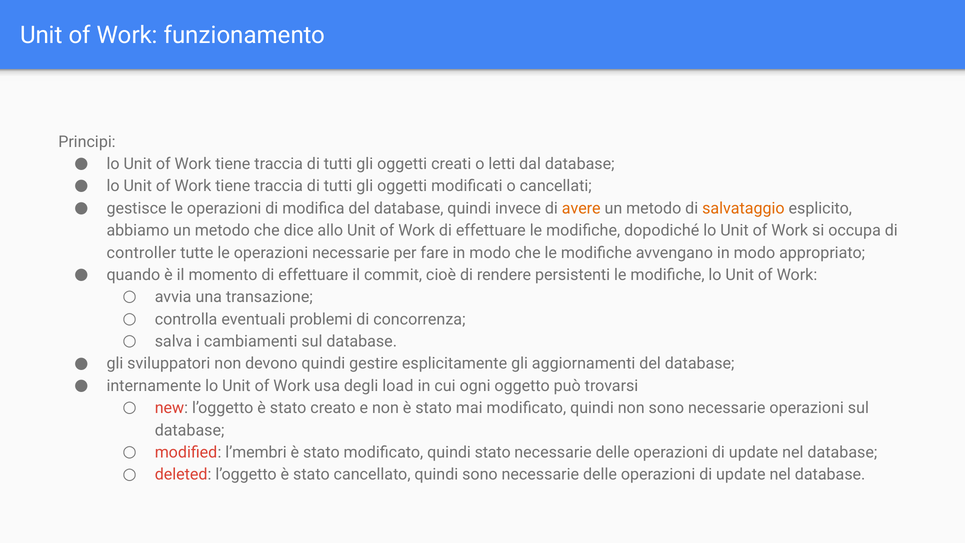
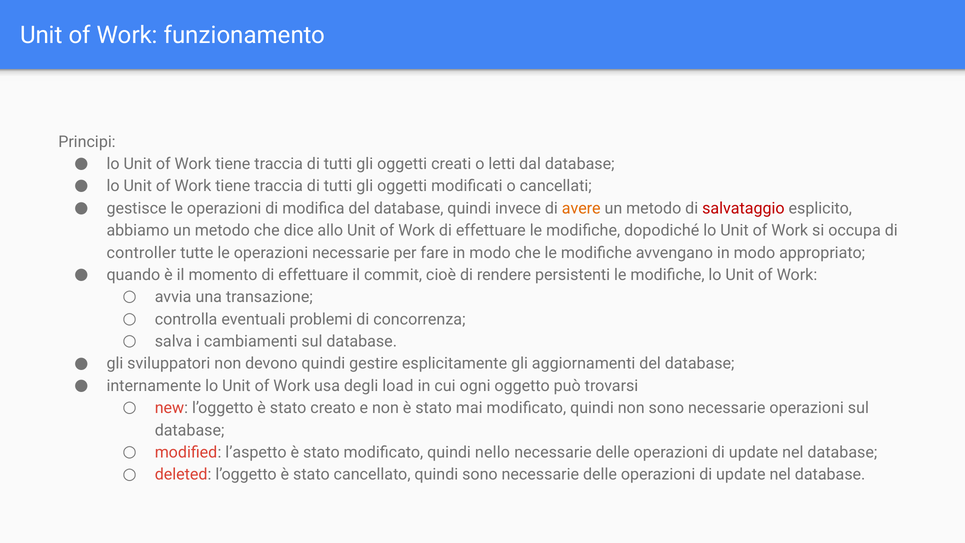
salvataggio colour: orange -> red (743, 208)
l’membri: l’membri -> l’aspetto (256, 452)
quindi stato: stato -> nello (492, 452)
